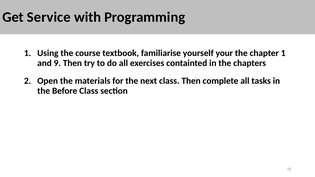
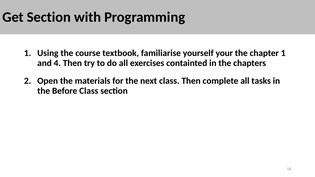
Get Service: Service -> Section (49, 17)
9: 9 -> 4 (57, 63)
